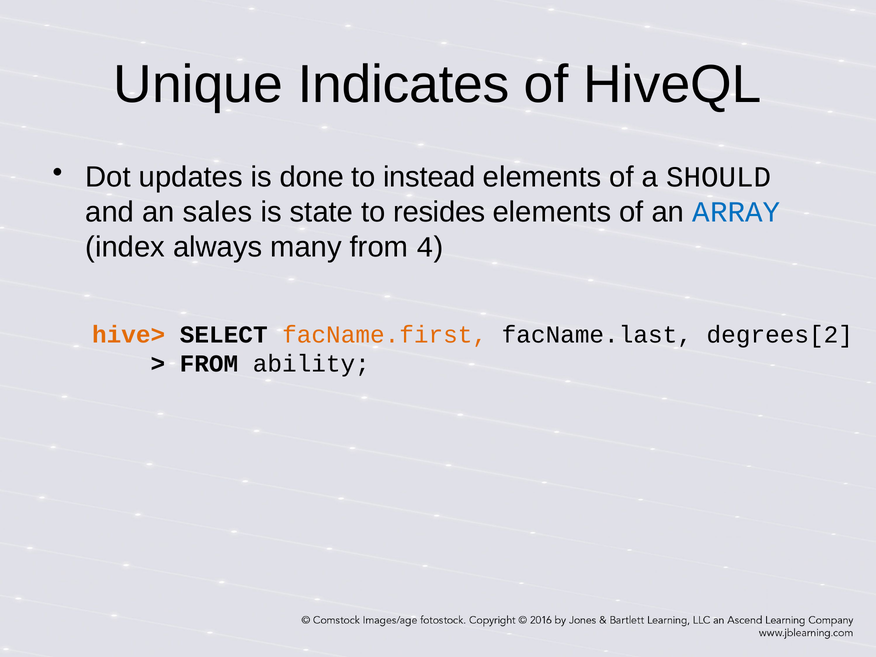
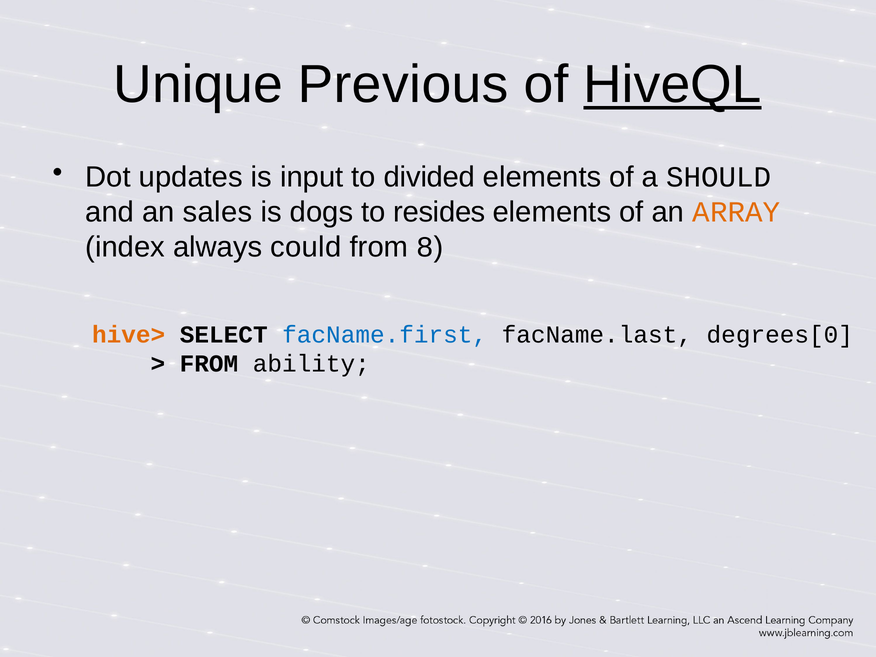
Indicates: Indicates -> Previous (403, 85)
HiveQL underline: none -> present (672, 85)
done: done -> input (312, 177)
instead: instead -> divided (429, 177)
state: state -> dogs (322, 212)
ARRAY colour: blue -> orange (736, 212)
many: many -> could (306, 247)
4: 4 -> 8 (425, 247)
facName.first colour: orange -> blue (385, 335)
degrees[2: degrees[2 -> degrees[0 (780, 335)
